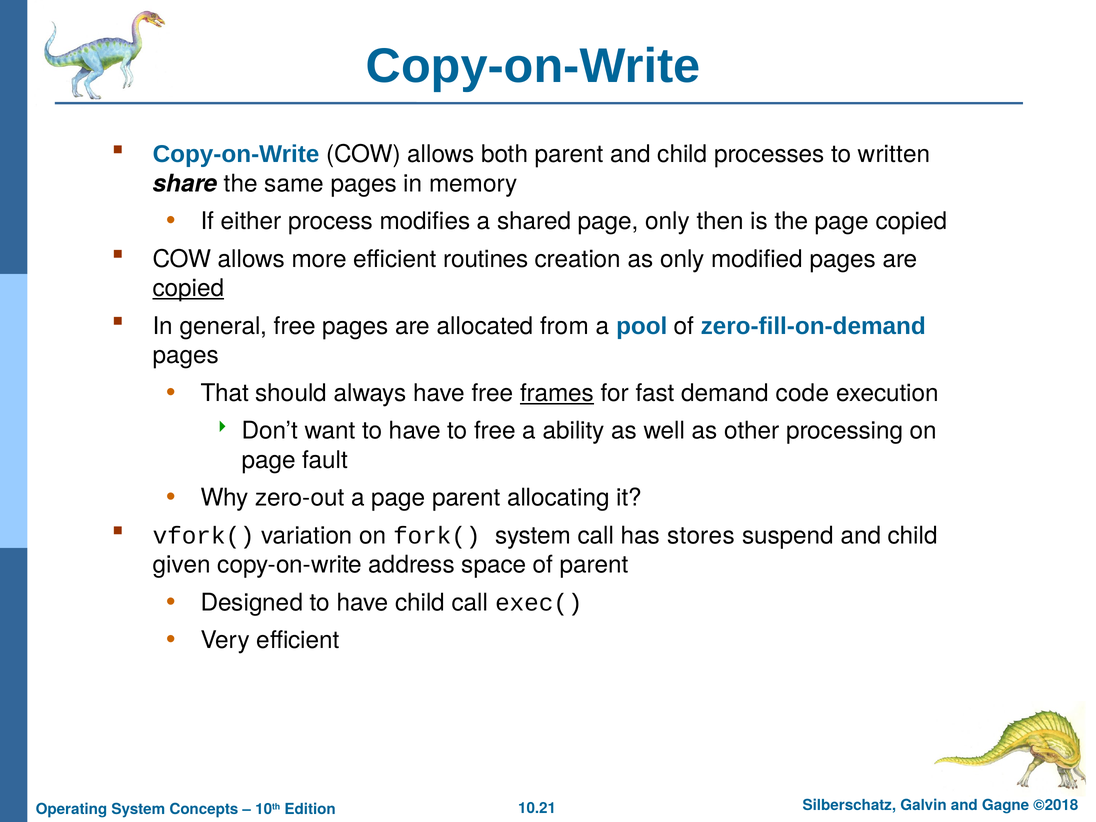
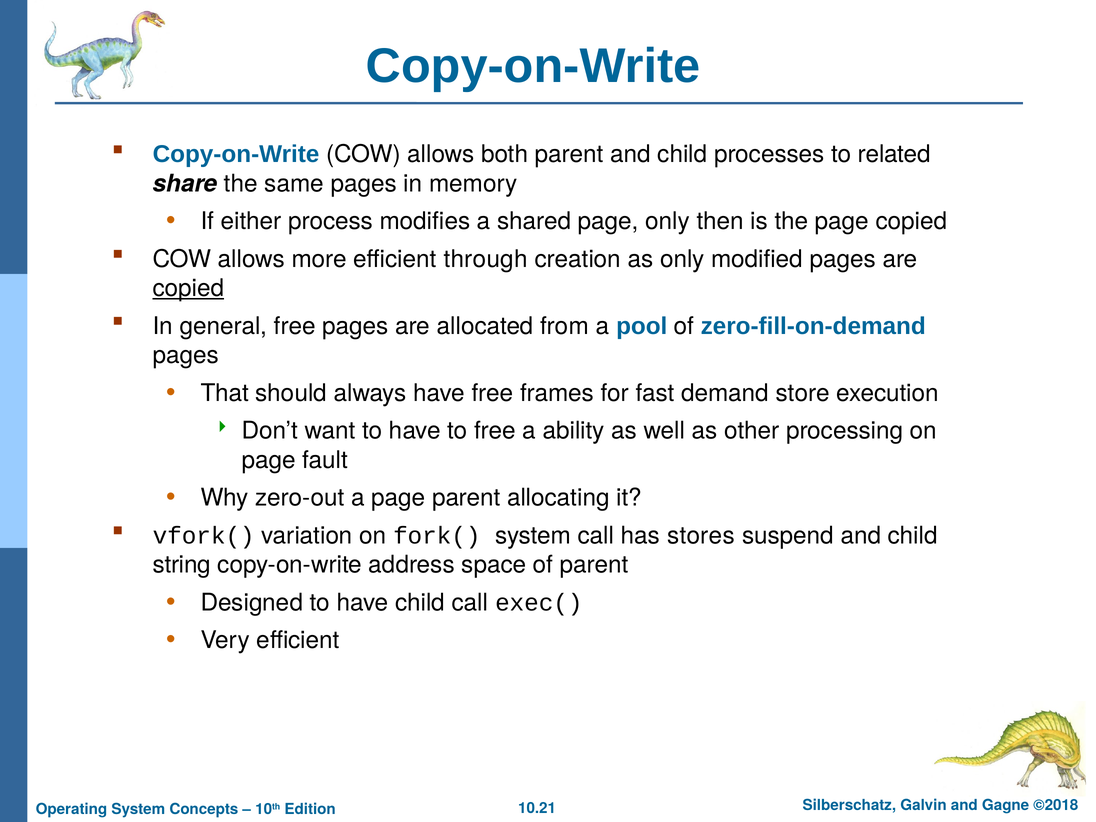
written: written -> related (894, 154)
routines: routines -> through (486, 259)
frames underline: present -> none (557, 393)
code: code -> store (803, 393)
given: given -> string (182, 565)
